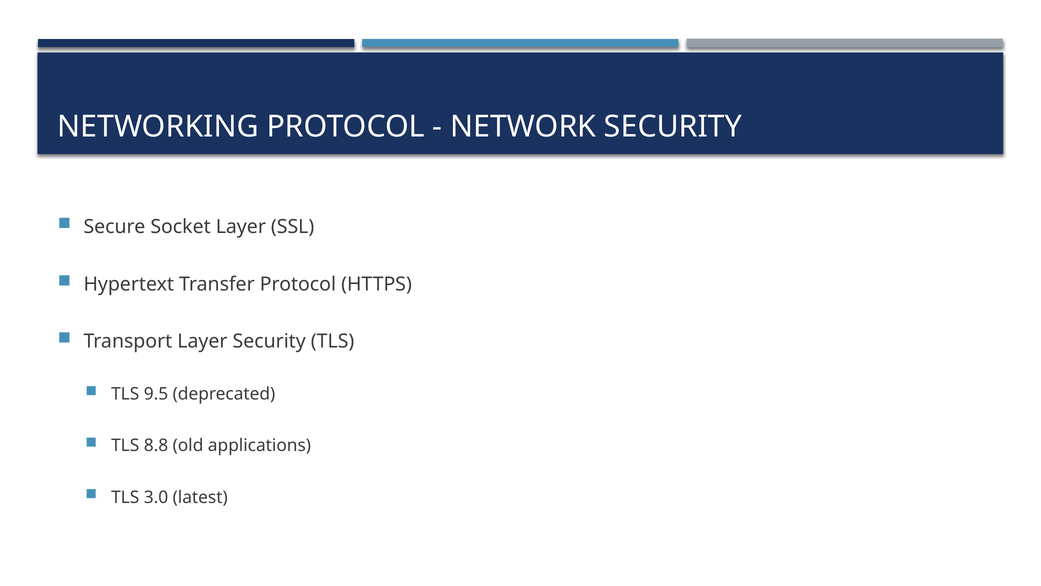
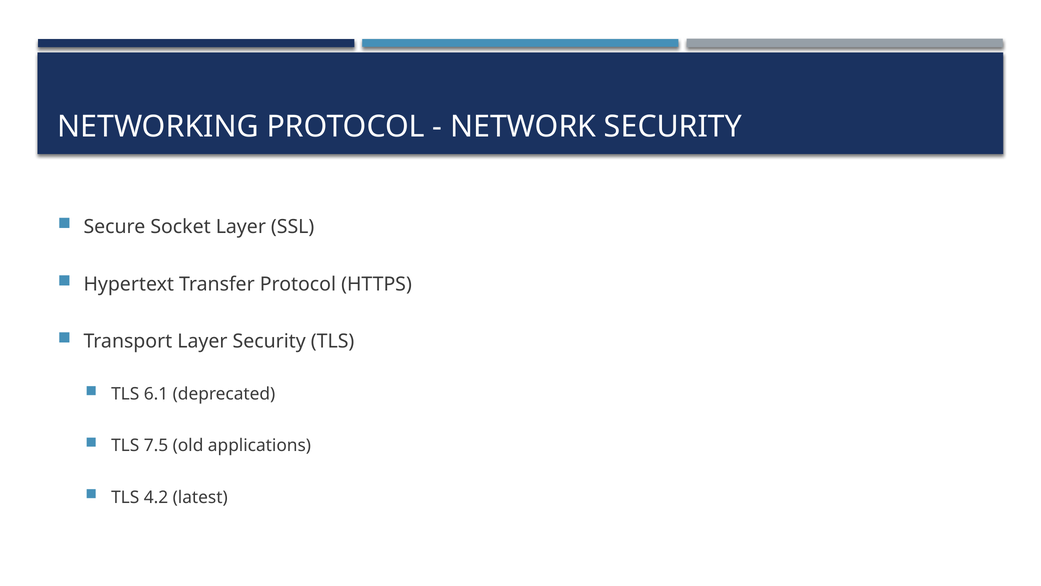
9.5: 9.5 -> 6.1 (156, 394)
8.8: 8.8 -> 7.5 (156, 445)
3.0: 3.0 -> 4.2 (156, 497)
